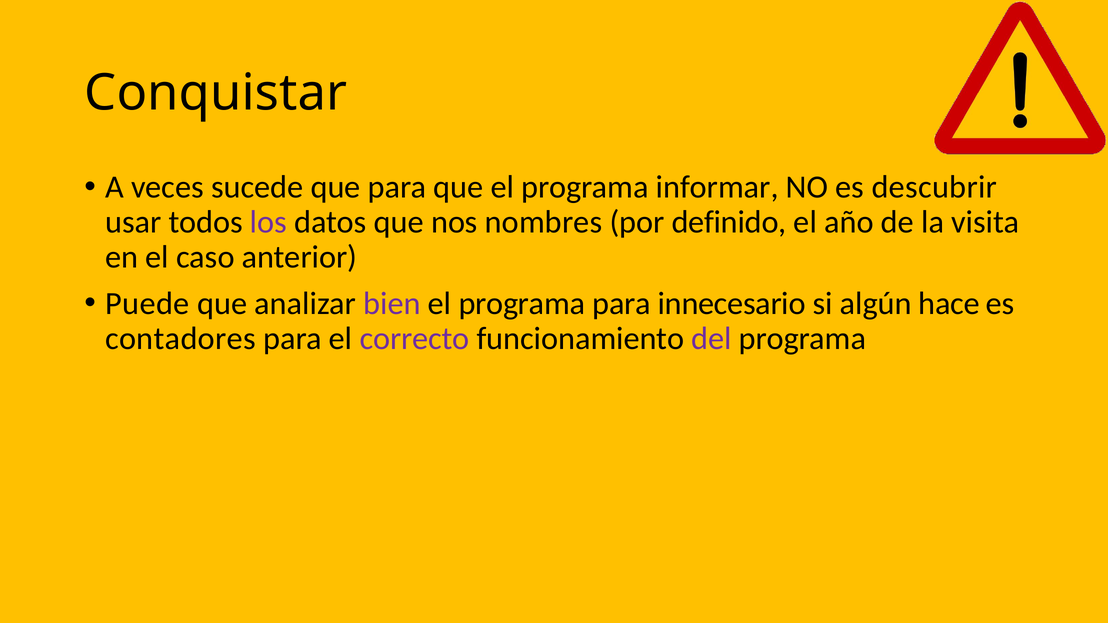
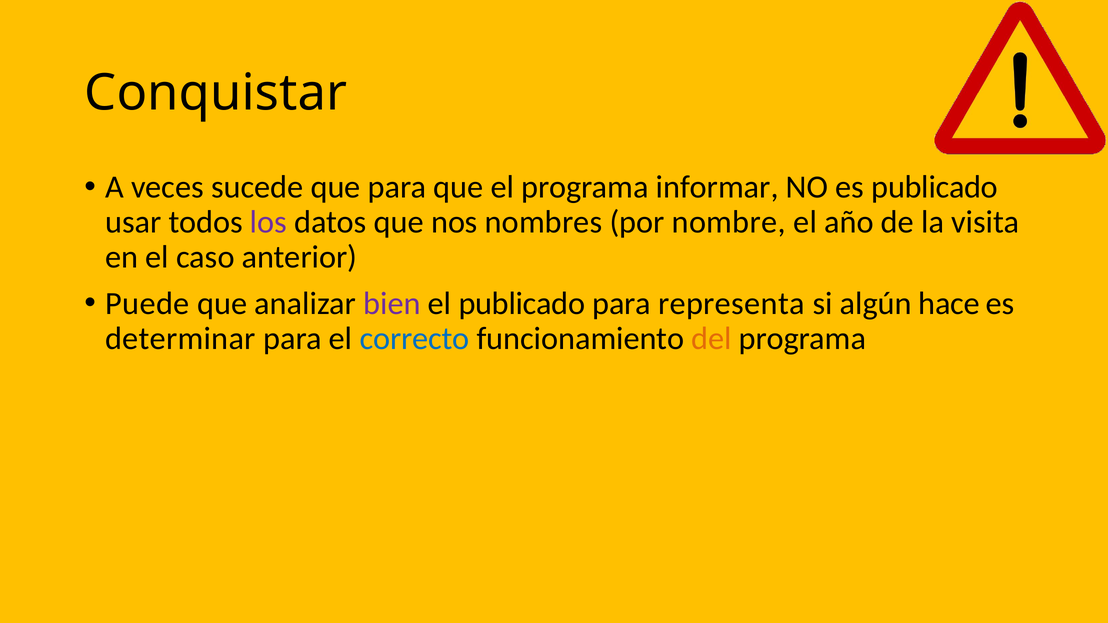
es descubrir: descubrir -> publicado (935, 187)
definido: definido -> nombre (729, 222)
programa: programa -> publicado (522, 304)
innecesario: innecesario -> representa (731, 304)
contadores: contadores -> determinar (180, 339)
correcto colour: purple -> blue (415, 339)
del colour: purple -> orange (712, 339)
